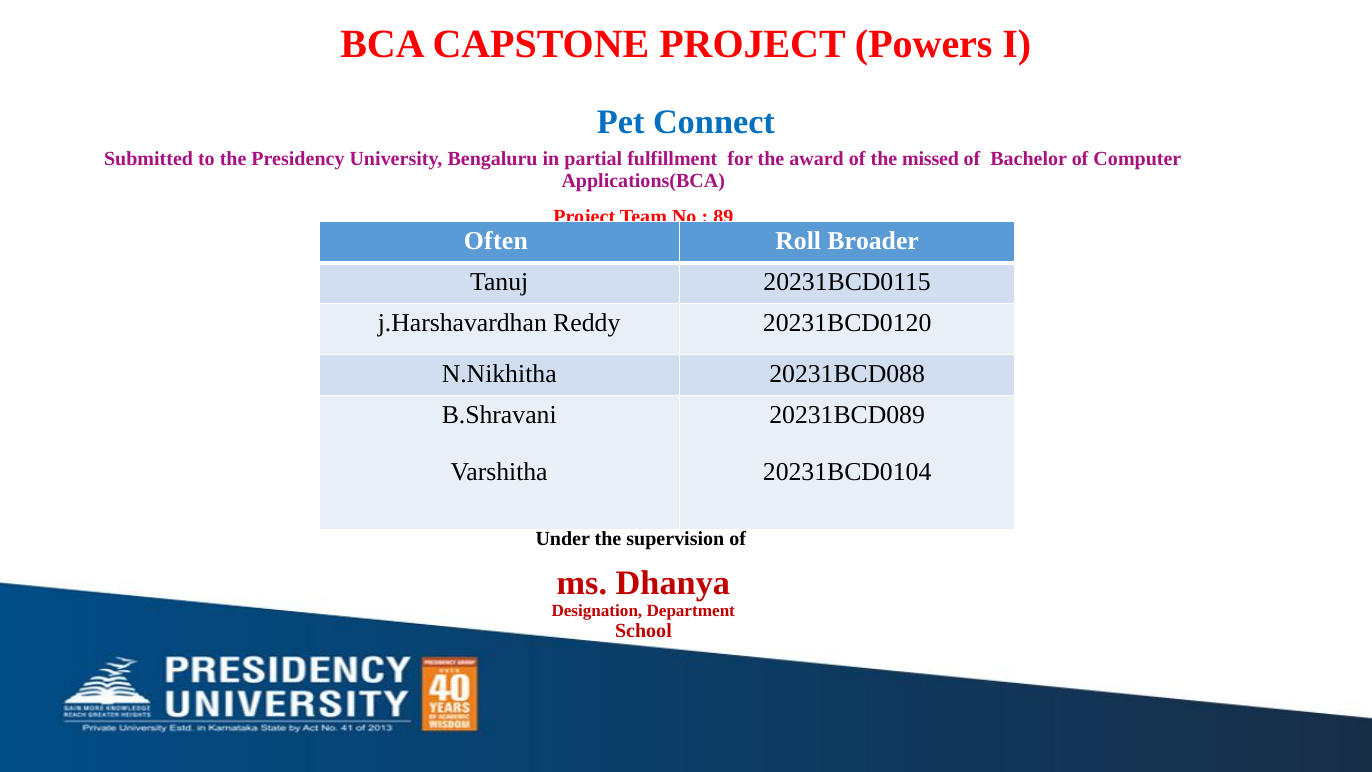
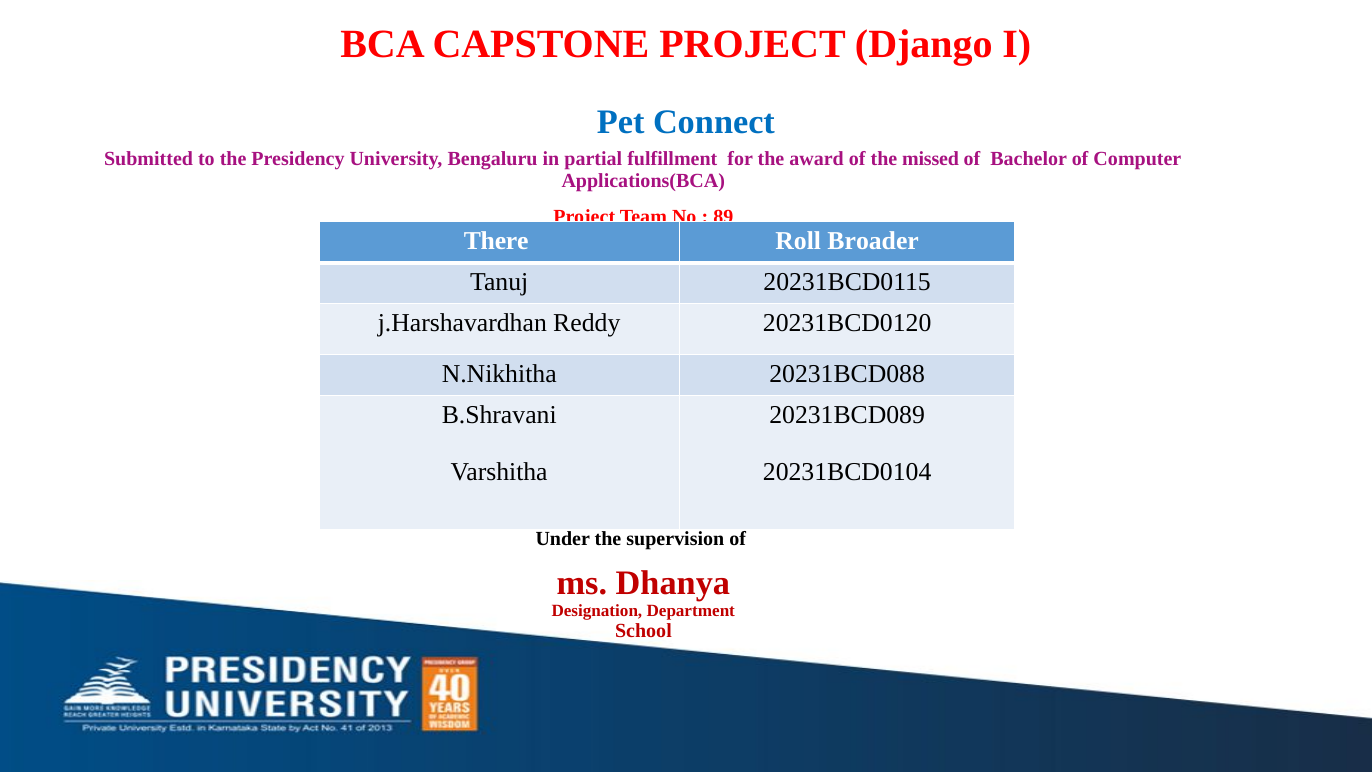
Powers: Powers -> Django (924, 45)
Often: Often -> There (496, 241)
